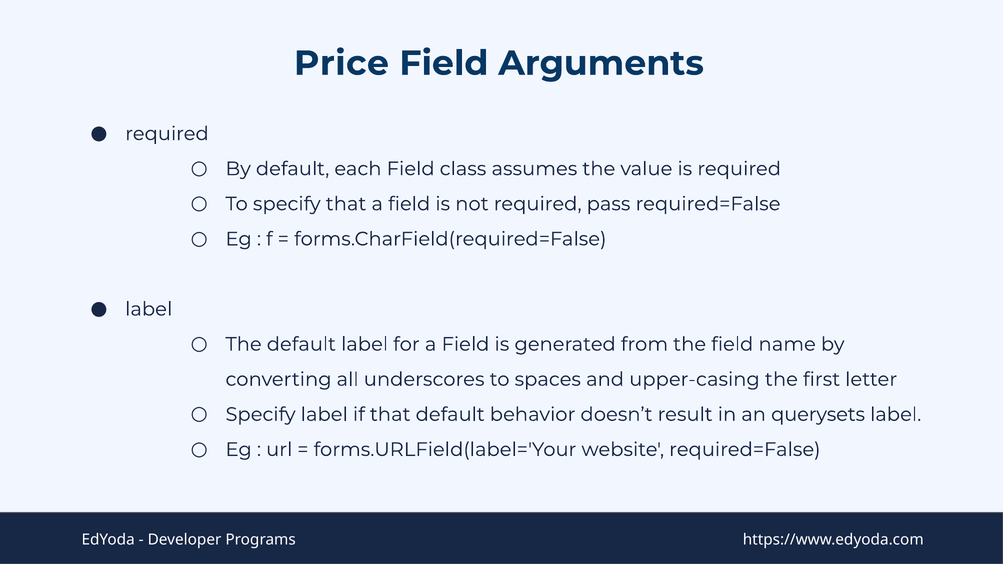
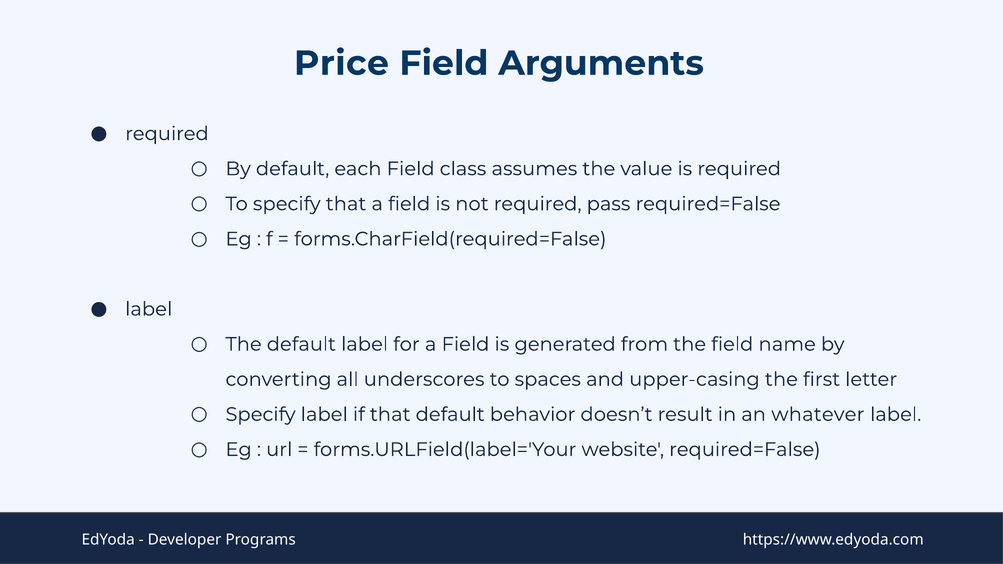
querysets: querysets -> whatever (818, 415)
